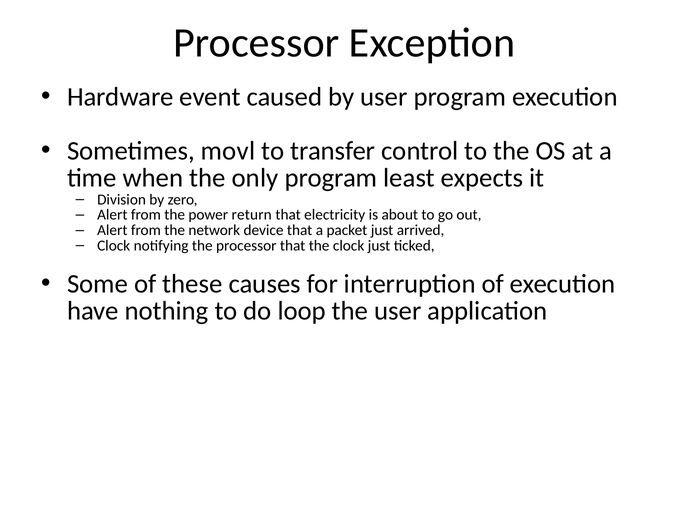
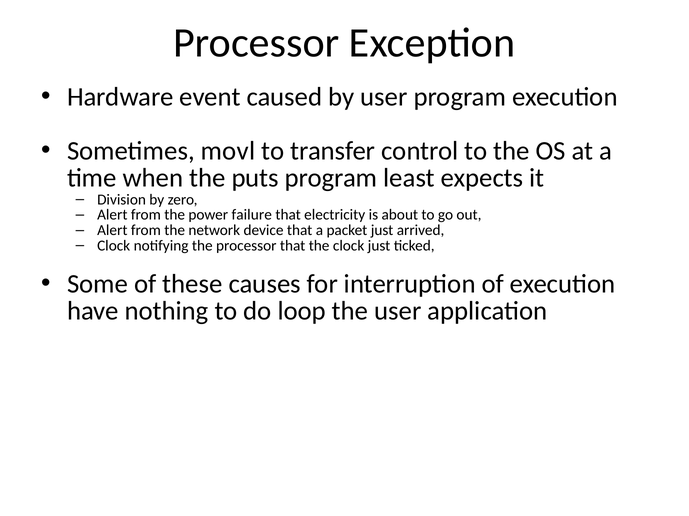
only: only -> puts (255, 178)
return: return -> failure (252, 215)
